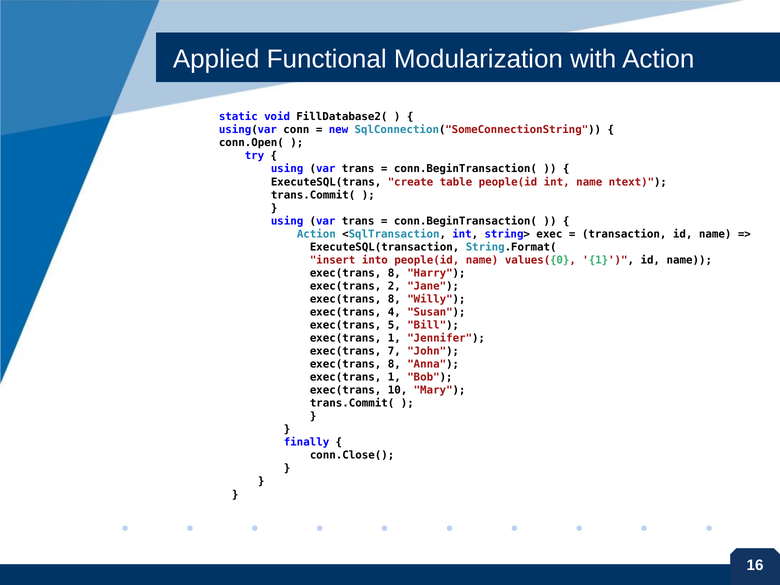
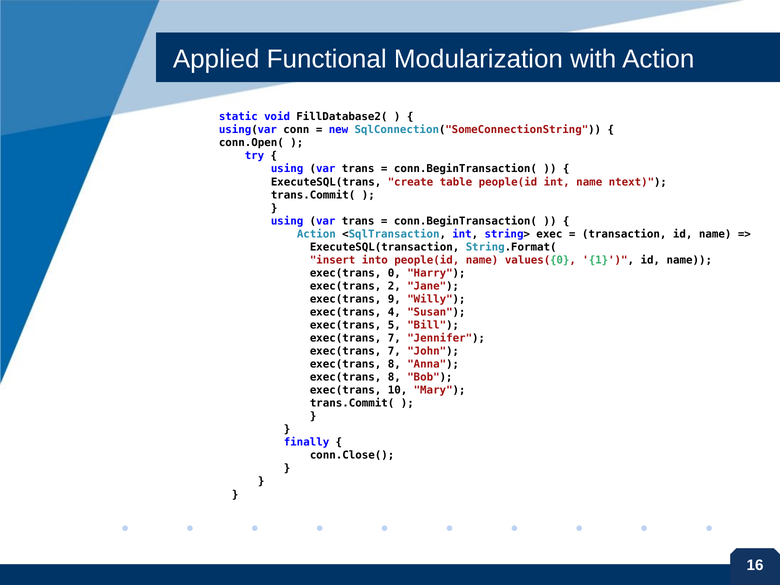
8: 8 -> 0 (394, 273)
8: 8 -> 9 (394, 299)
1: 1 -> 7 (394, 338)
1: 1 -> 8 (394, 377)
